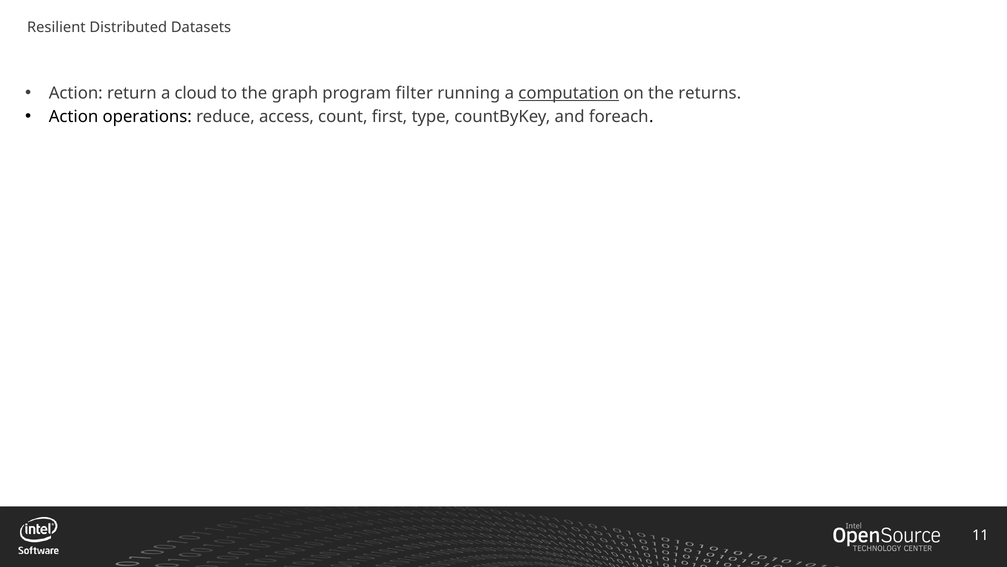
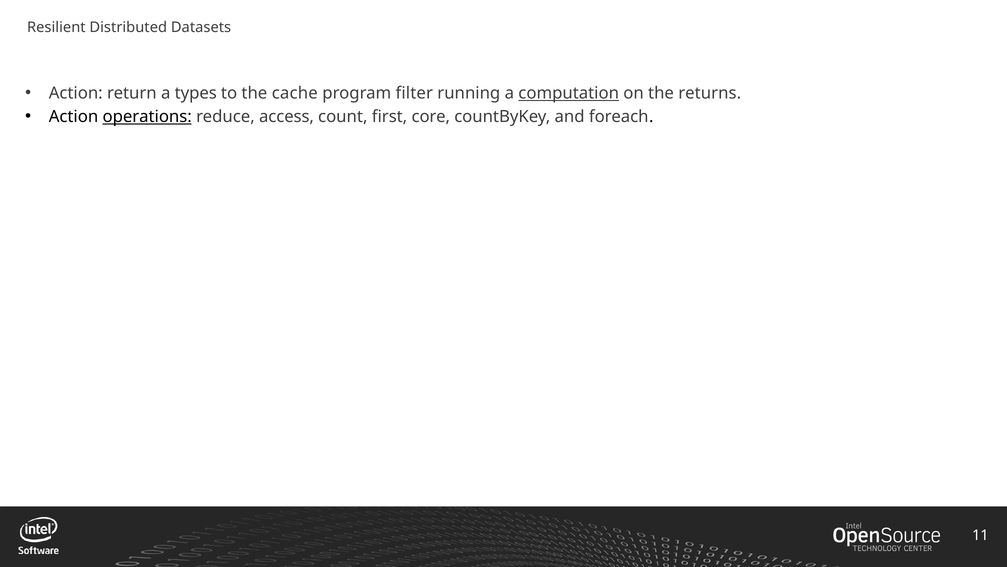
cloud: cloud -> types (196, 93)
graph: graph -> cache (295, 93)
operations underline: none -> present (147, 117)
type: type -> core (431, 117)
